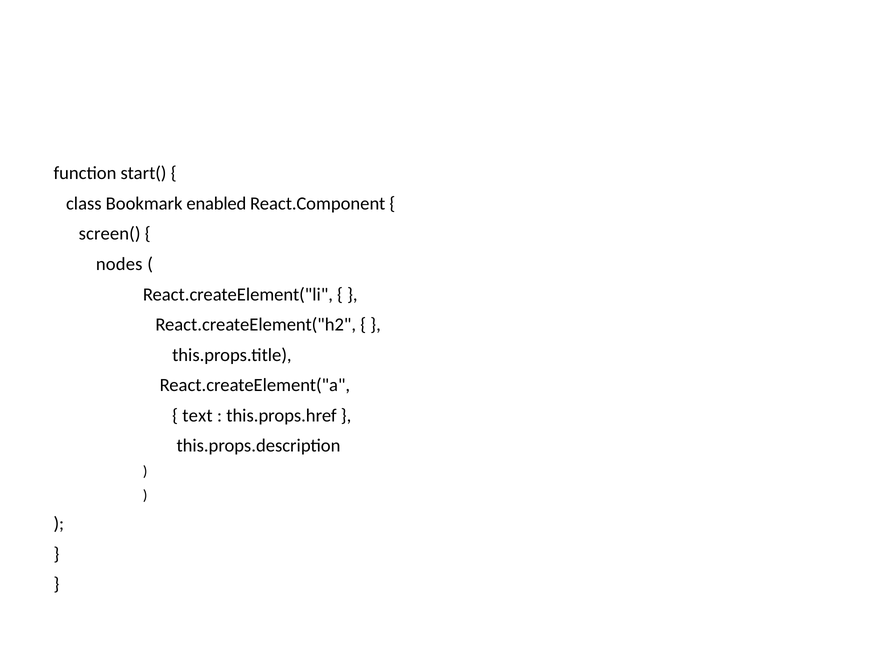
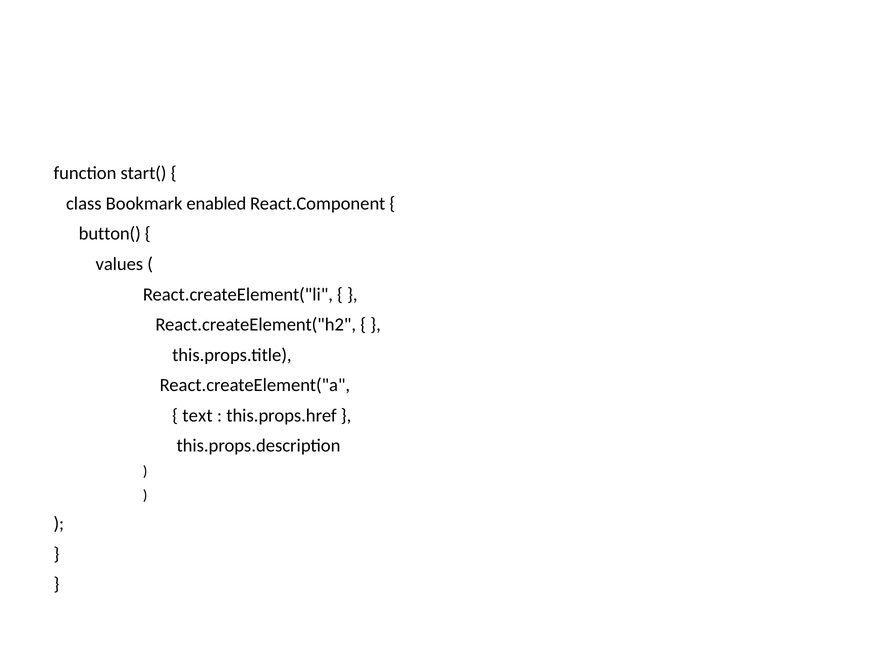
screen(: screen( -> button( (110, 234)
nodes: nodes -> values (119, 264)
